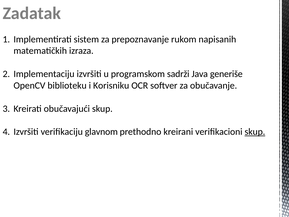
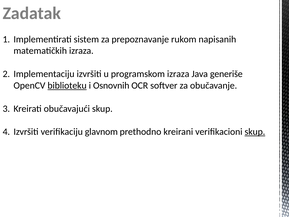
programskom sadrži: sadrži -> izraza (178, 74)
biblioteku underline: none -> present (67, 85)
Korisniku: Korisniku -> Osnovnih (111, 85)
